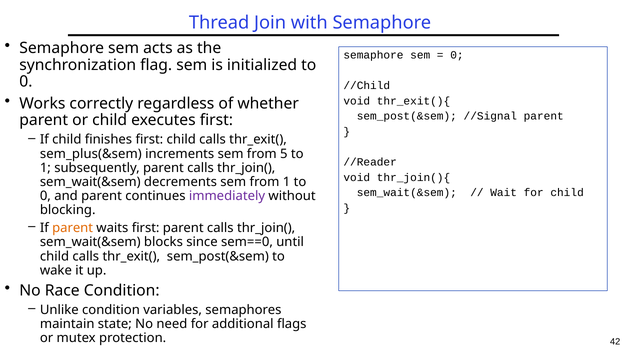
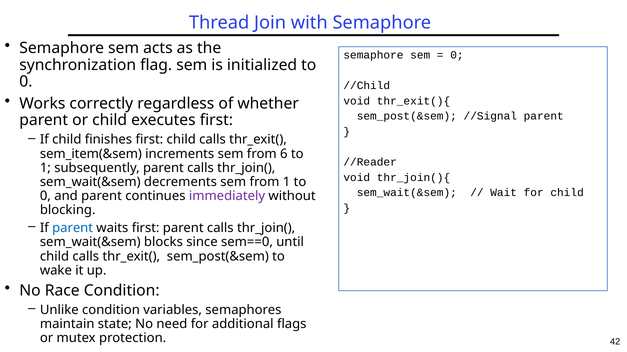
sem_plus(&sem: sem_plus(&sem -> sem_item(&sem (91, 154)
5: 5 -> 6 (284, 154)
parent colour: orange -> blue (73, 229)
